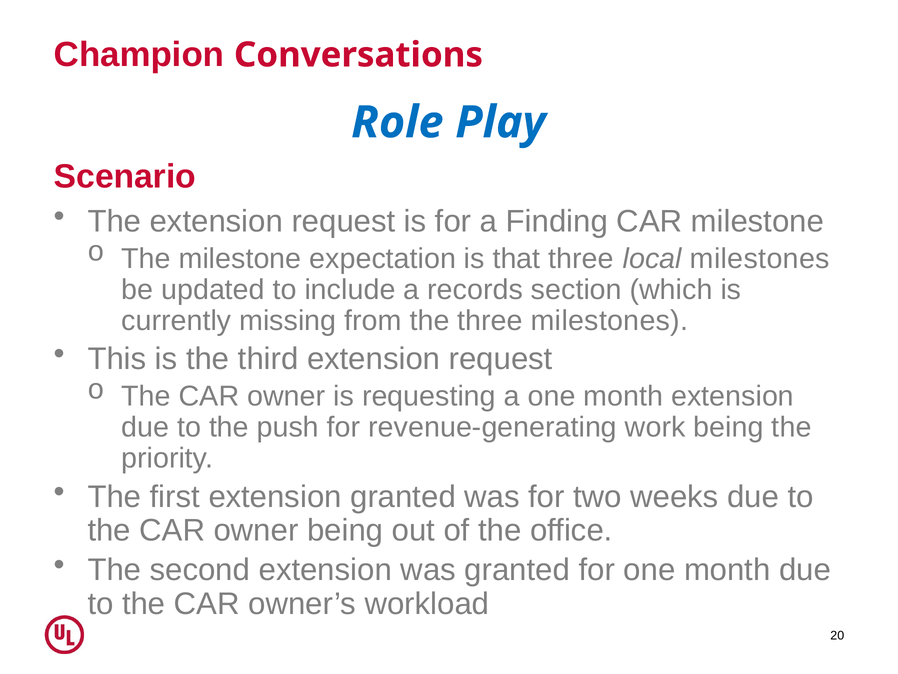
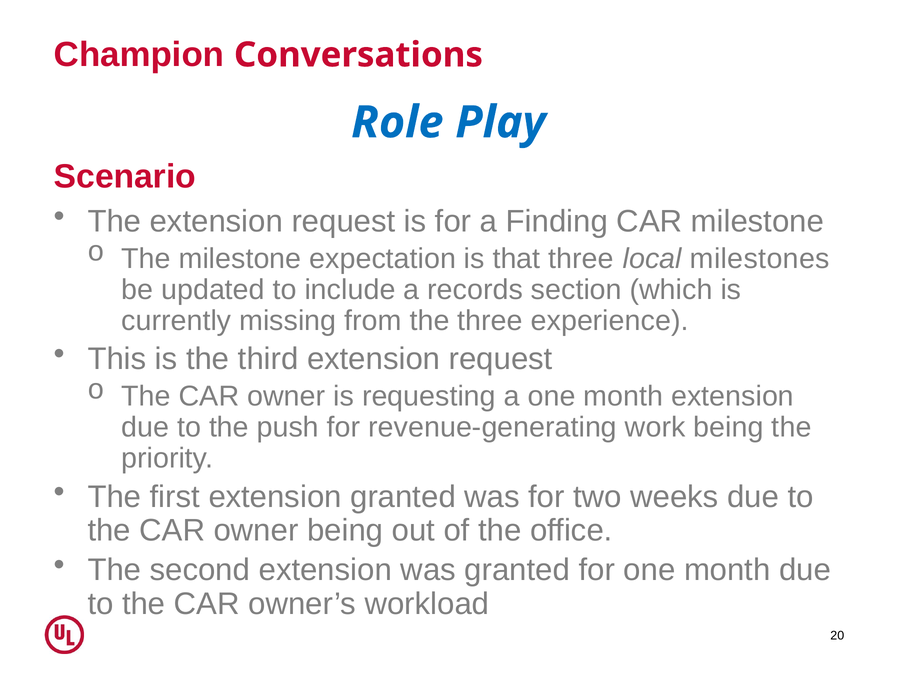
three milestones: milestones -> experience (610, 320)
